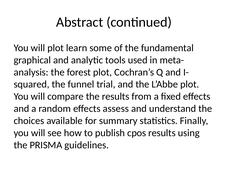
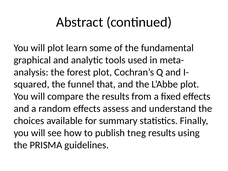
trial: trial -> that (106, 84)
cpos: cpos -> tneg (137, 133)
